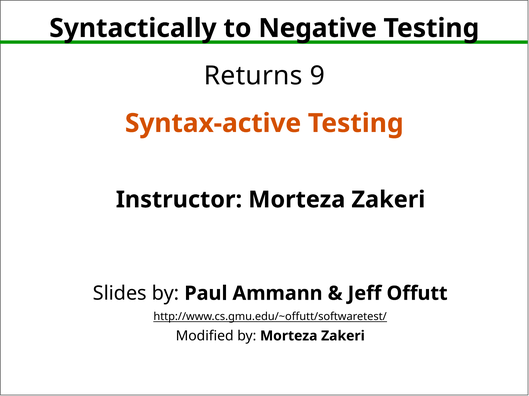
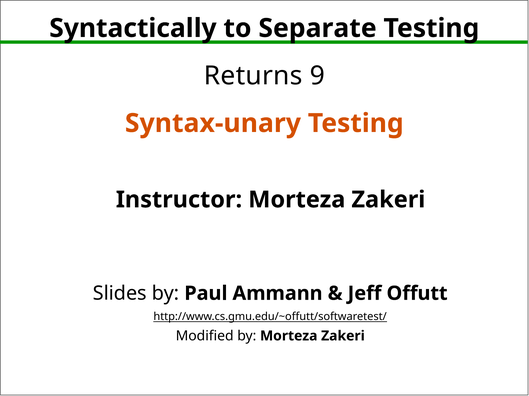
Negative: Negative -> Separate (318, 28)
Syntax-active: Syntax-active -> Syntax-unary (213, 124)
